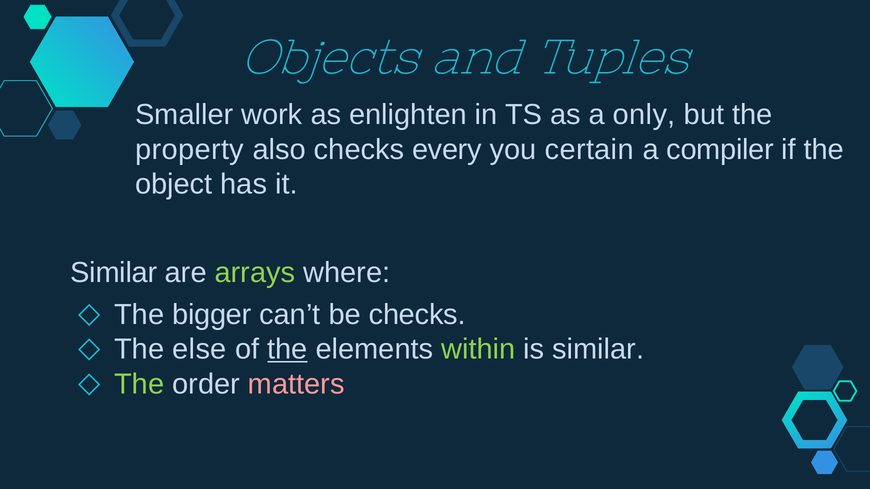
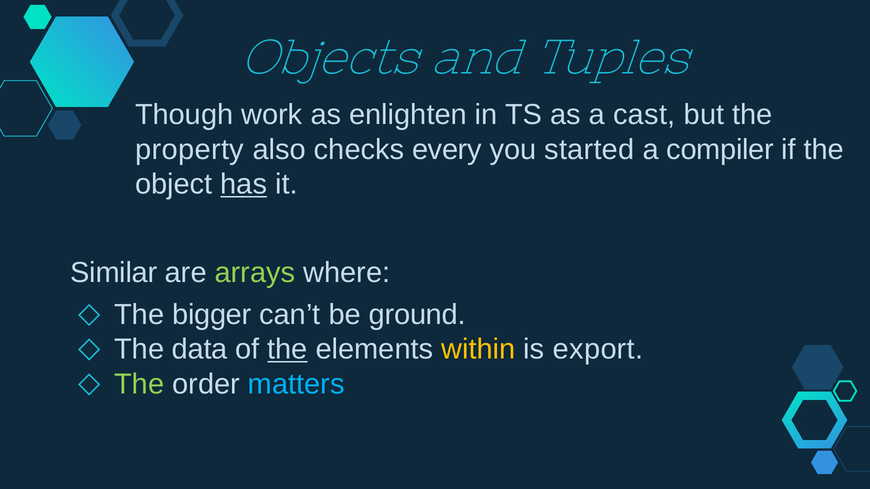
Smaller: Smaller -> Though (184, 115)
only: only -> cast (644, 115)
certain: certain -> started (589, 150)
has underline: none -> present (244, 184)
be checks: checks -> ground (417, 315)
else: else -> data (200, 350)
within colour: light green -> yellow (478, 350)
is similar: similar -> export (598, 350)
matters colour: pink -> light blue (296, 384)
